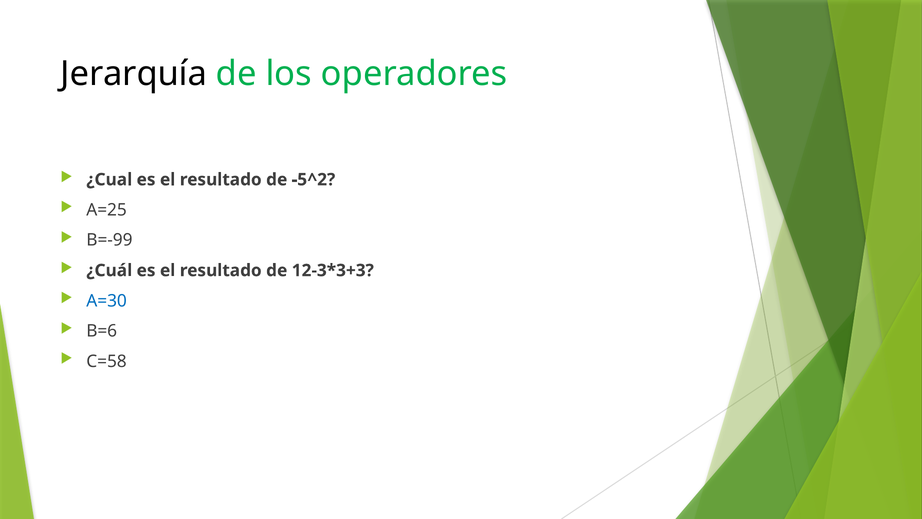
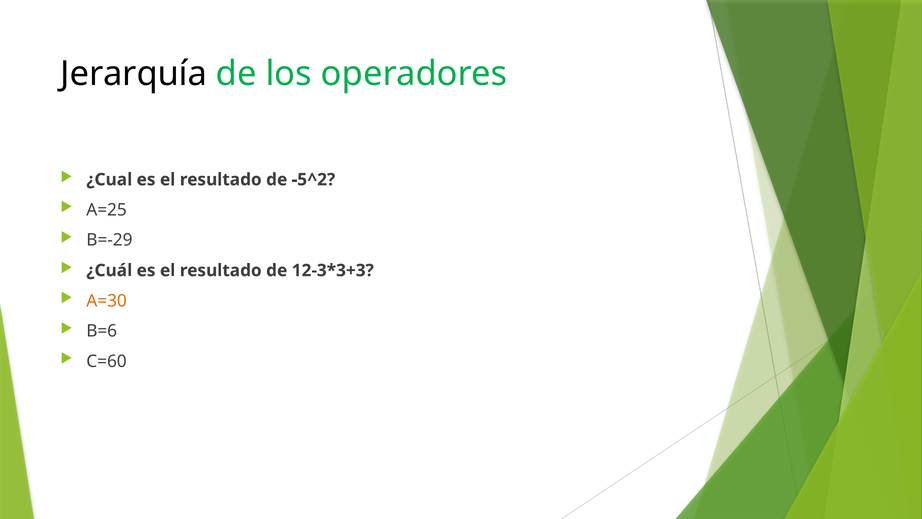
B=-99: B=-99 -> B=-29 (109, 240)
A=30 colour: blue -> orange (107, 301)
C=58: C=58 -> C=60 (107, 361)
